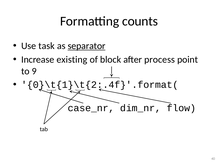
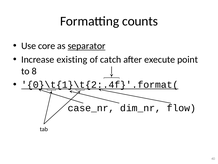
task: task -> core (47, 46)
block: block -> catch (111, 59)
process: process -> execute (160, 59)
9: 9 -> 8 (34, 71)
0}\t{1}\t{2:.4f}'.format( underline: none -> present (100, 85)
